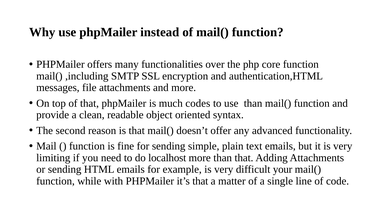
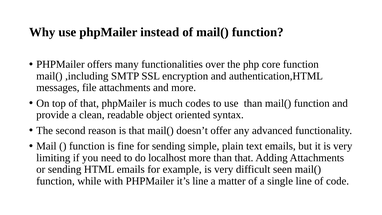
your: your -> seen (283, 169)
it’s that: that -> line (200, 181)
